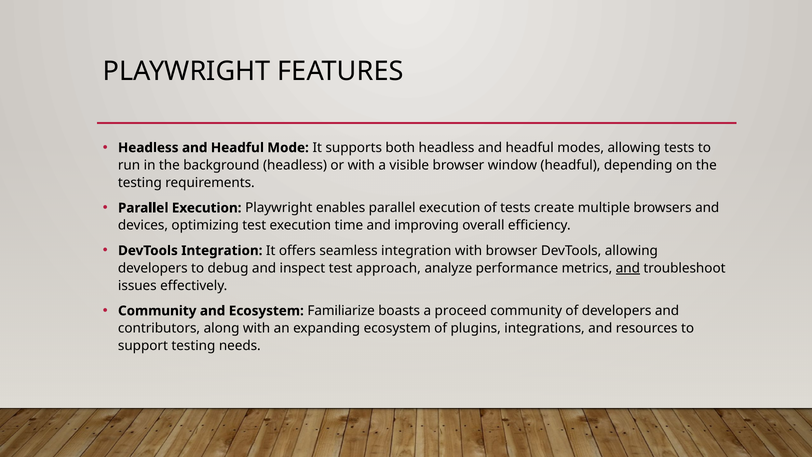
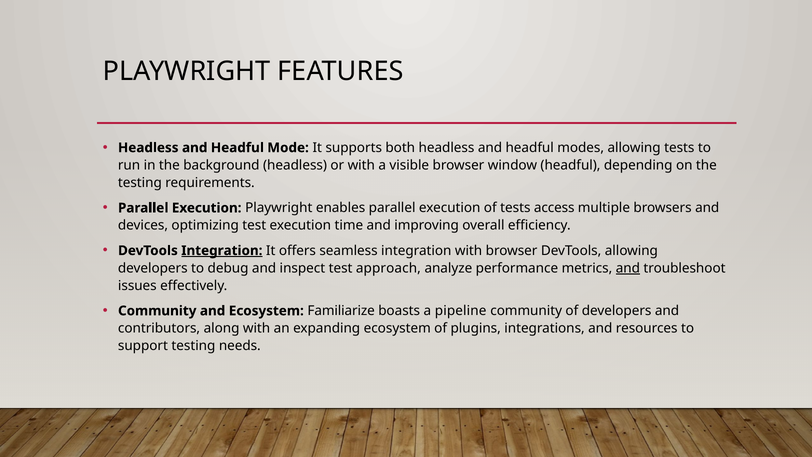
create: create -> access (554, 208)
Integration underline: none -> present (222, 250)
proceed: proceed -> pipeline (461, 311)
